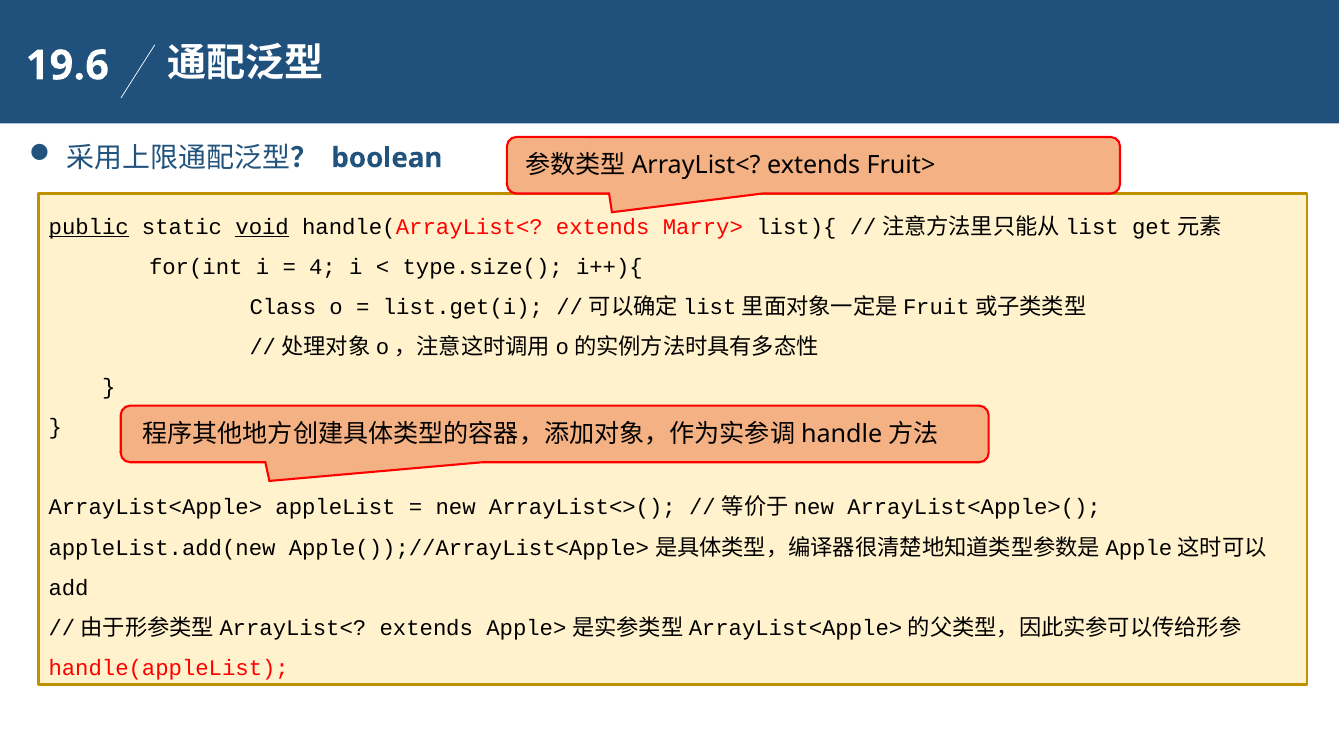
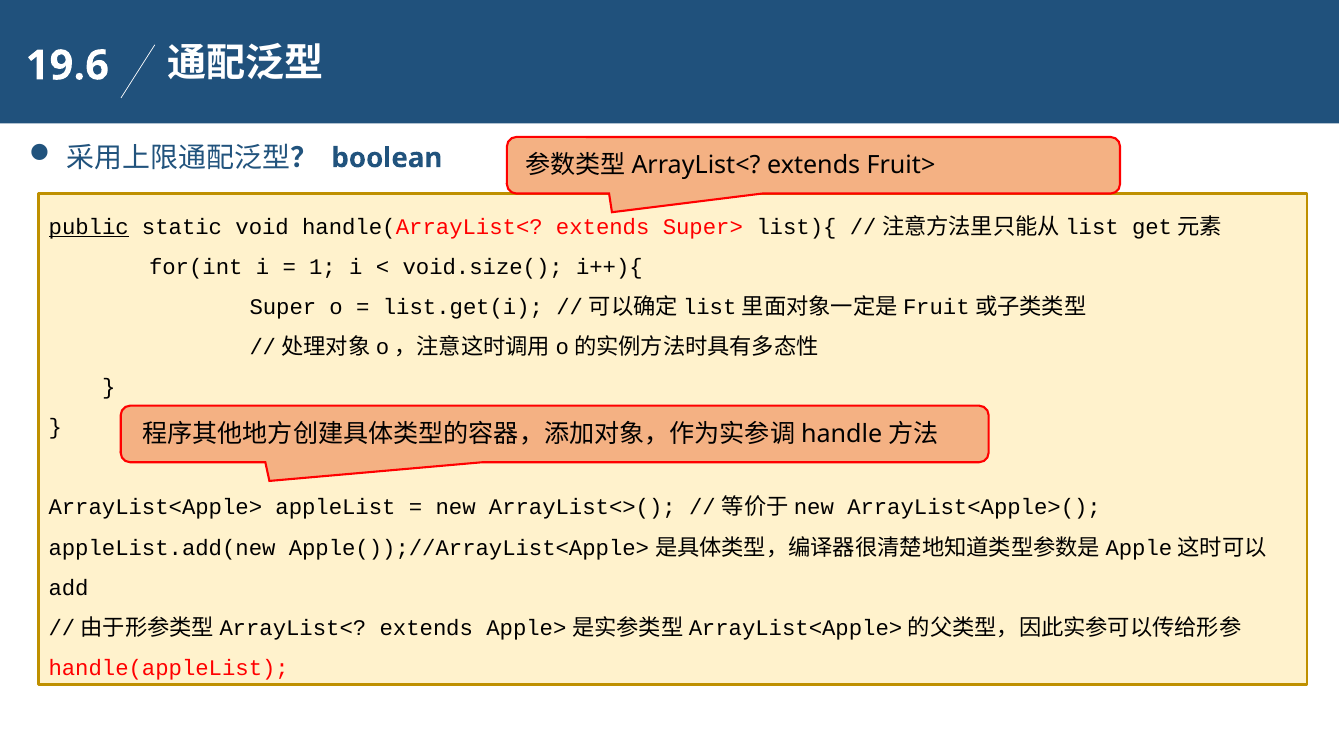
void underline: present -> none (262, 227)
Marry>: Marry> -> Super> (703, 227)
4: 4 -> 1 (322, 267)
type.size(: type.size( -> void.size( (483, 267)
Class: Class -> Super (283, 307)
